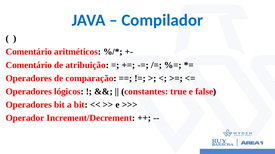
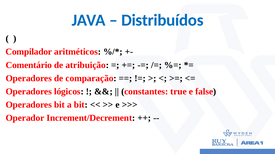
Compilador: Compilador -> Distribuídos (162, 20)
Comentário: Comentário -> Compilador (29, 52)
